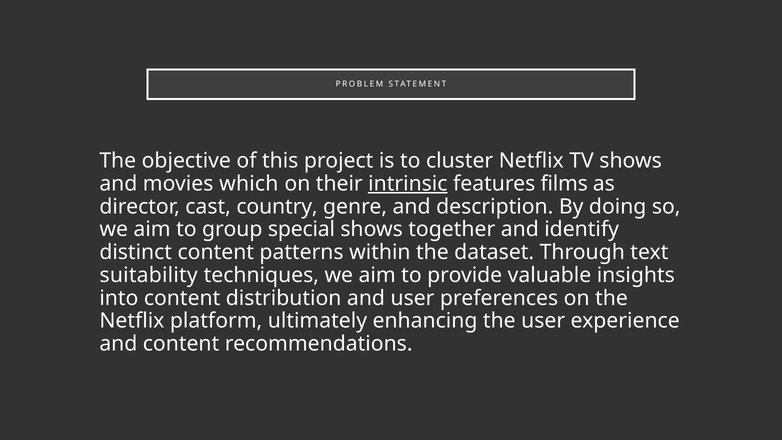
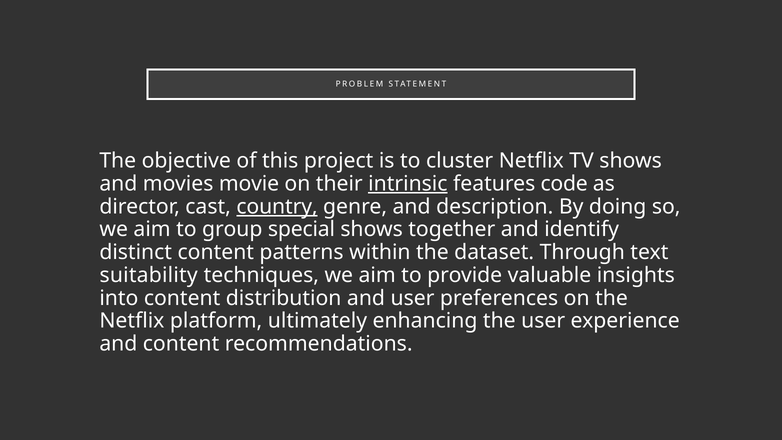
which: which -> movie (249, 184)
films: films -> code (564, 184)
country underline: none -> present (277, 207)
